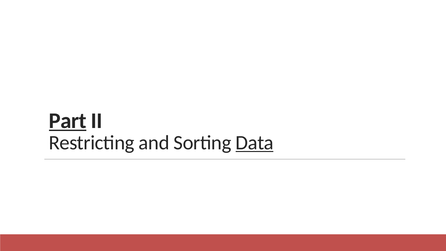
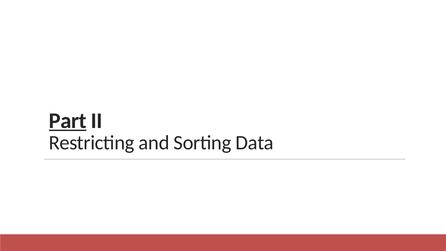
Data underline: present -> none (255, 143)
